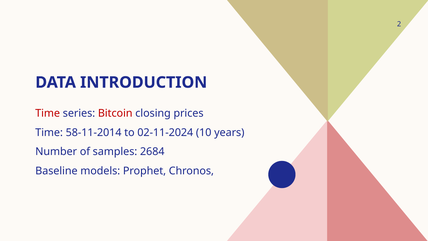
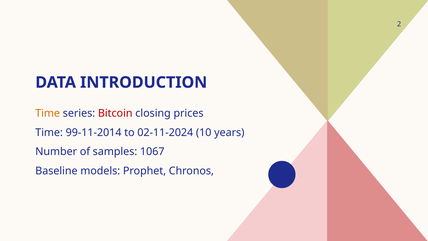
Time colour: red -> orange (48, 113)
58-11-2014: 58-11-2014 -> 99-11-2014 (94, 132)
2684: 2684 -> 1067 (152, 152)
